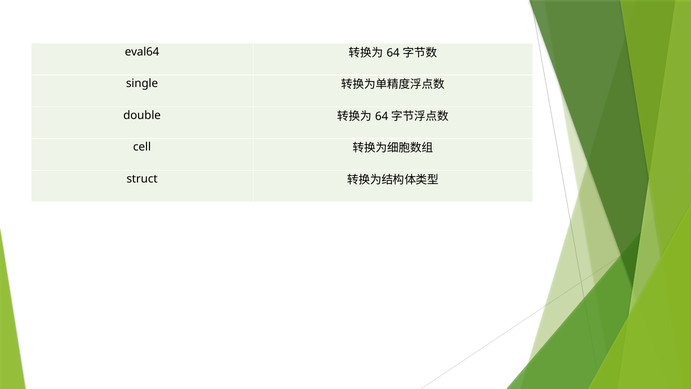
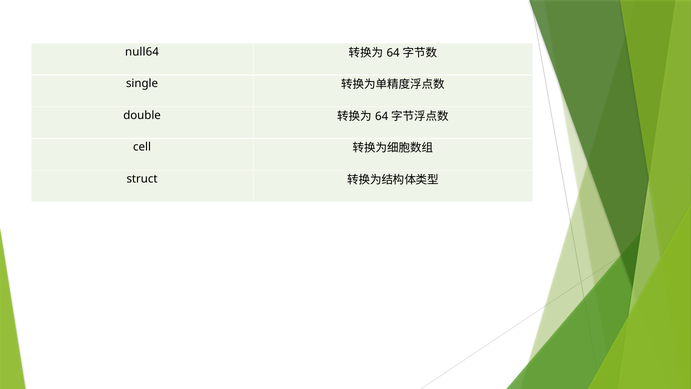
eval64: eval64 -> null64 (142, 52)
